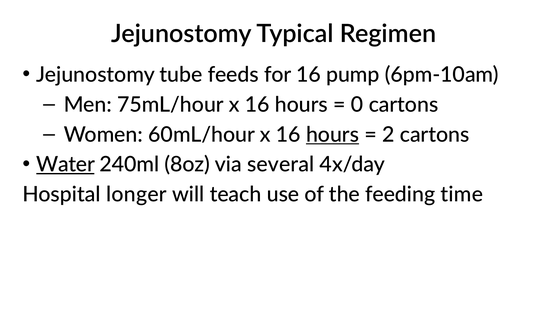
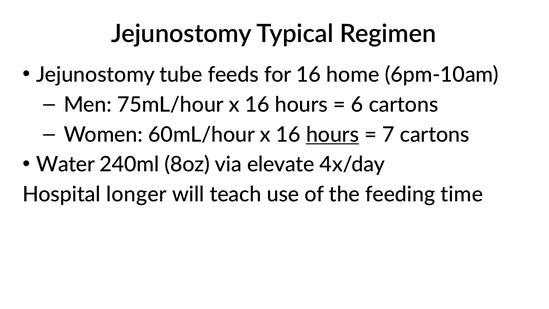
pump: pump -> home (353, 75)
0: 0 -> 6 (357, 105)
2: 2 -> 7 (388, 135)
Water underline: present -> none (65, 164)
several: several -> elevate (281, 164)
